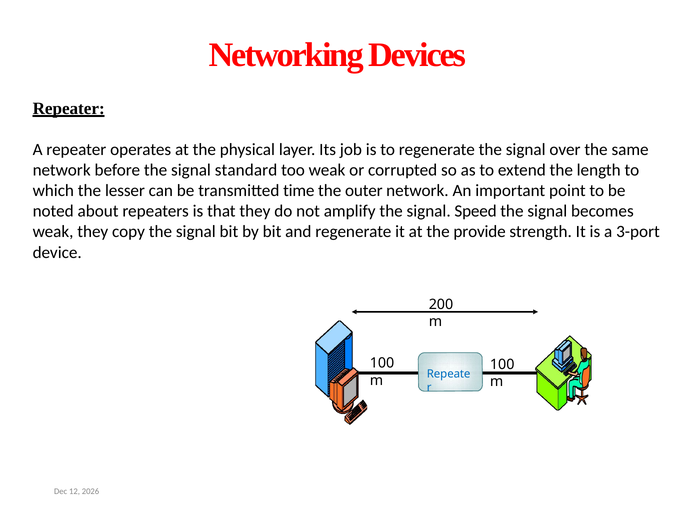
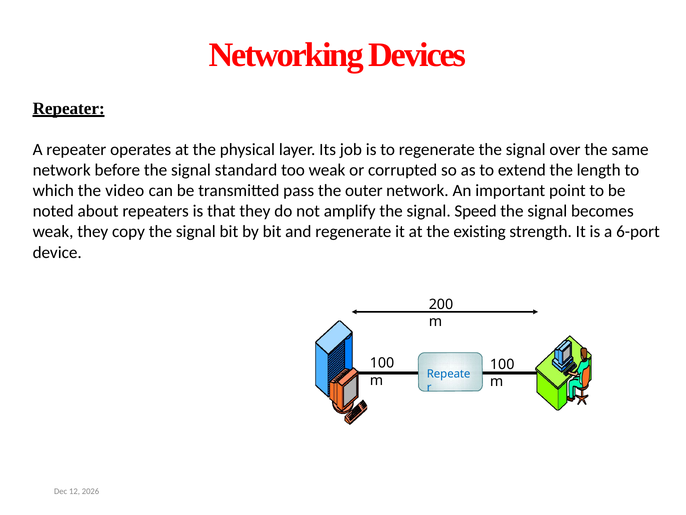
lesser: lesser -> video (125, 190)
time: time -> pass (299, 190)
provide: provide -> existing (480, 232)
3-port: 3-port -> 6-port (638, 232)
